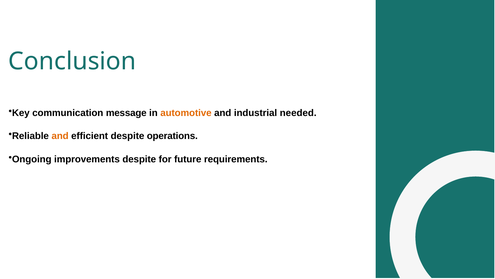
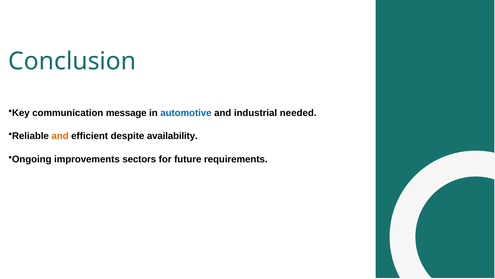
automotive colour: orange -> blue (186, 113)
operations: operations -> availability (172, 136)
improvements despite: despite -> sectors (139, 159)
